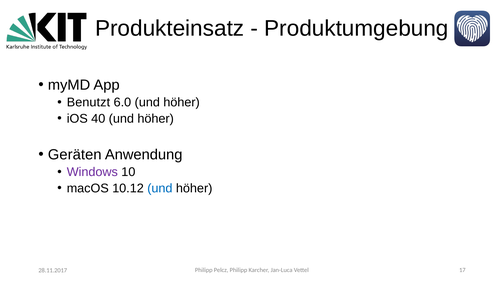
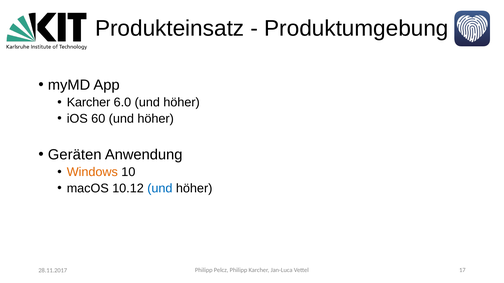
Benutzt: Benutzt -> Karcher (89, 103)
40: 40 -> 60 (98, 119)
Windows colour: purple -> orange (92, 172)
